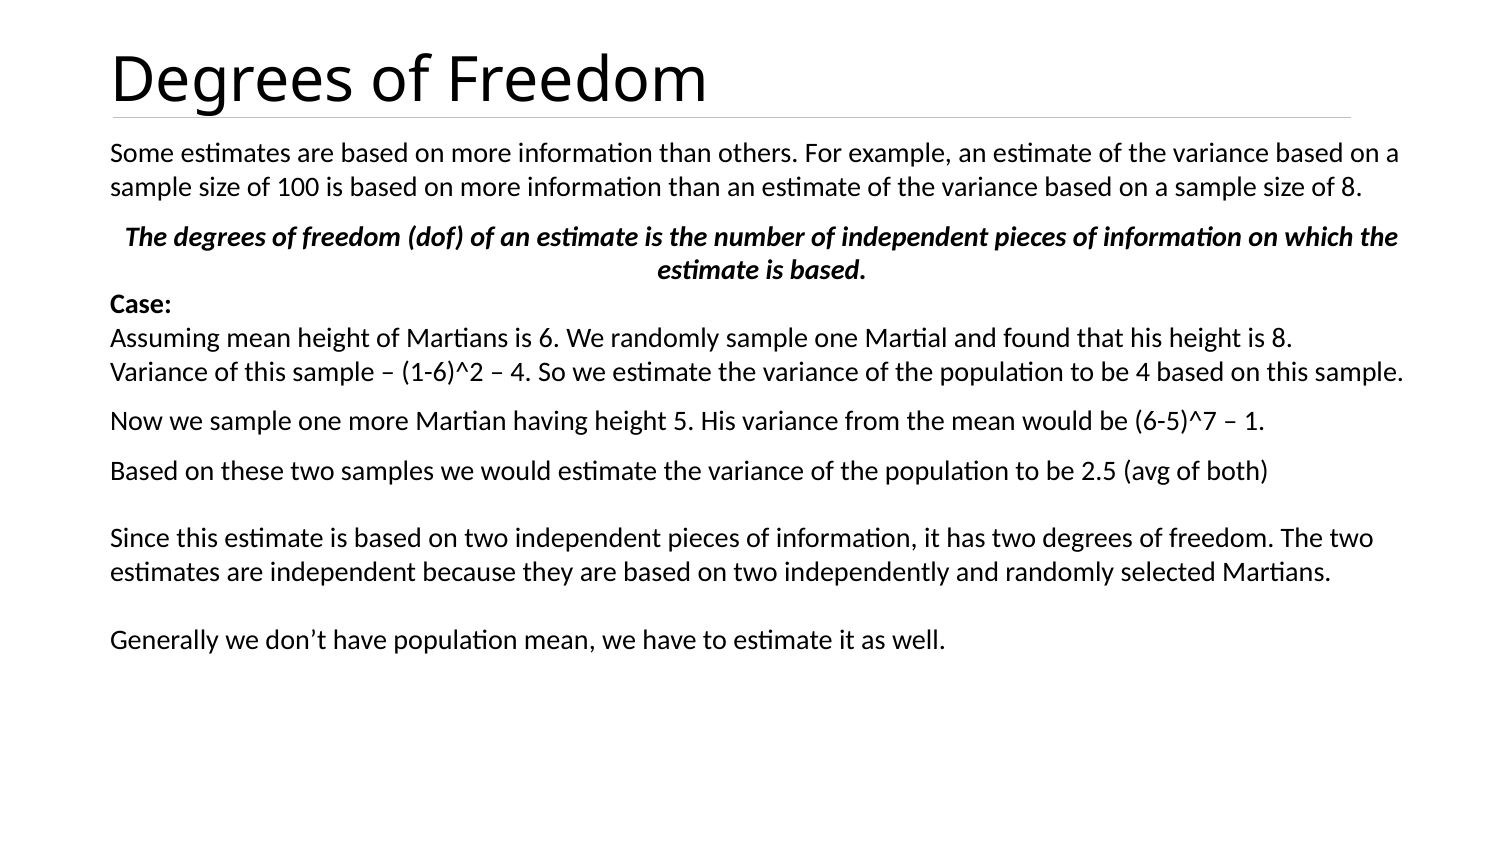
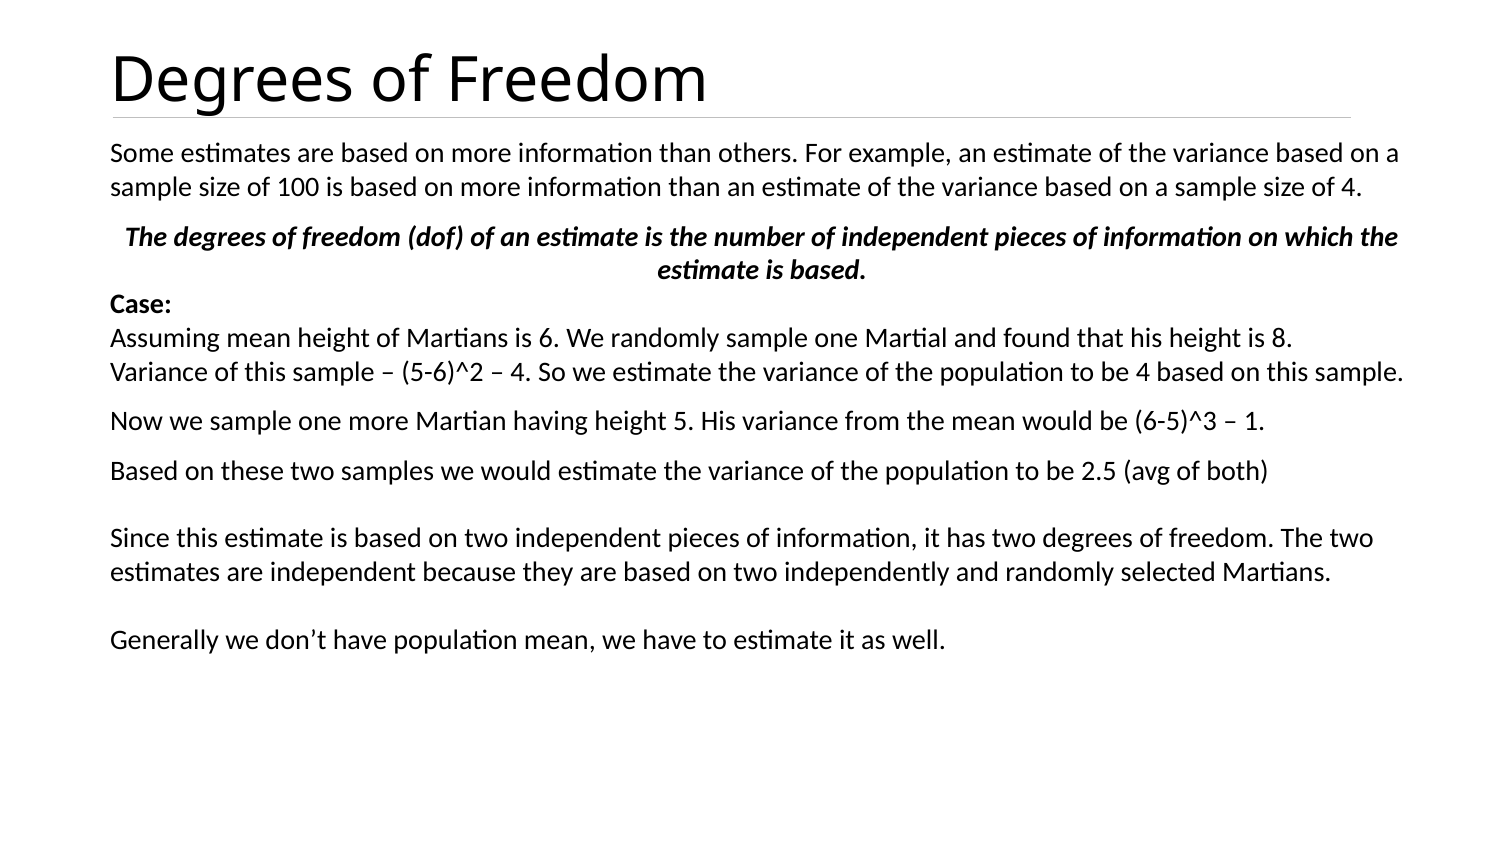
of 8: 8 -> 4 (1352, 187)
1-6)^2: 1-6)^2 -> 5-6)^2 (443, 372)
6-5)^7: 6-5)^7 -> 6-5)^3 (1176, 422)
